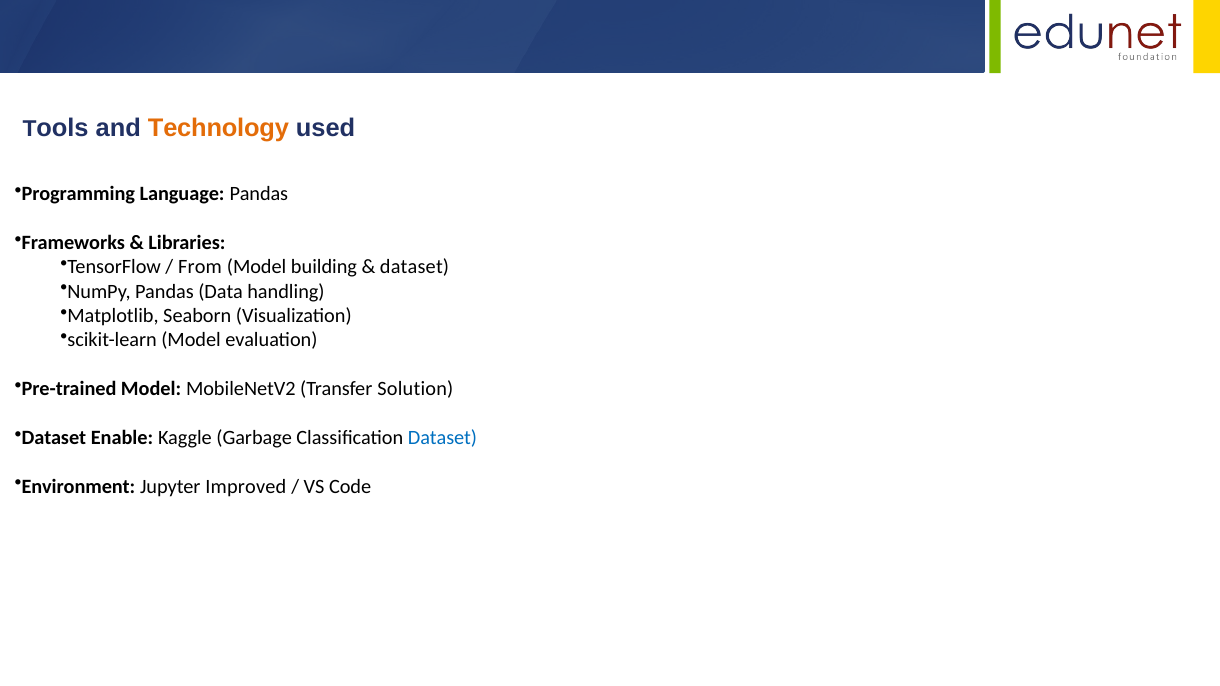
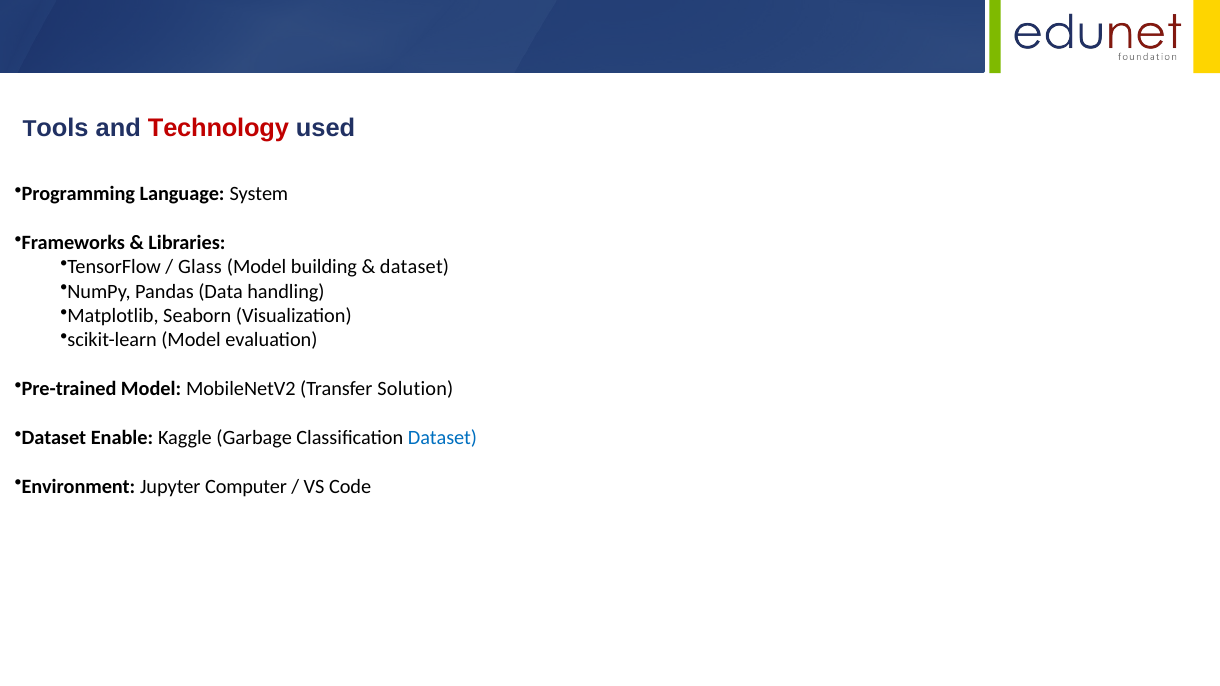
Technology colour: orange -> red (218, 128)
Language Pandas: Pandas -> System (259, 194)
From: From -> Glass (200, 267)
Improved: Improved -> Computer (246, 487)
